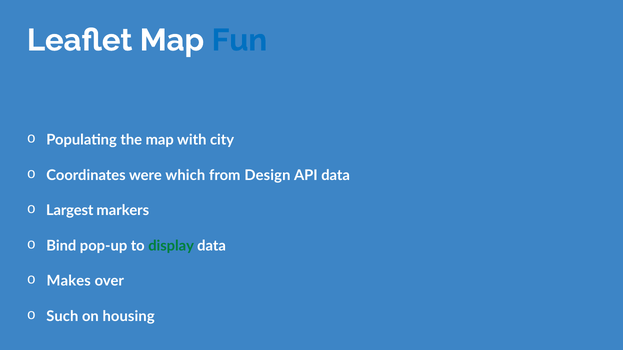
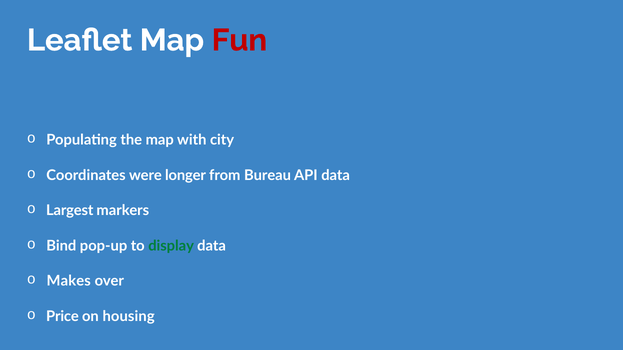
Fun colour: blue -> red (239, 40)
which: which -> longer (186, 175)
Design: Design -> Bureau (268, 175)
Such: Such -> Price (62, 317)
